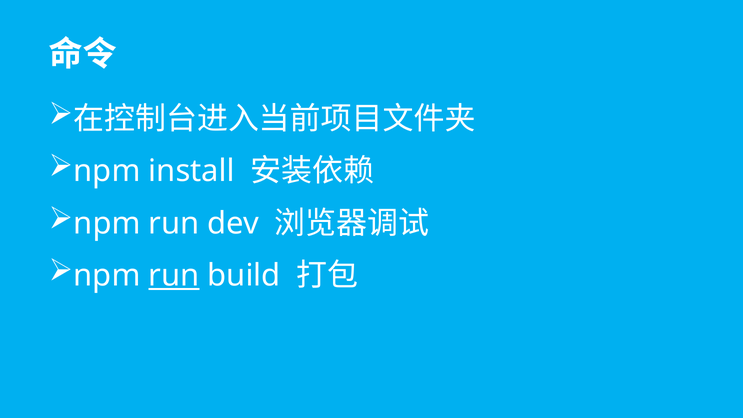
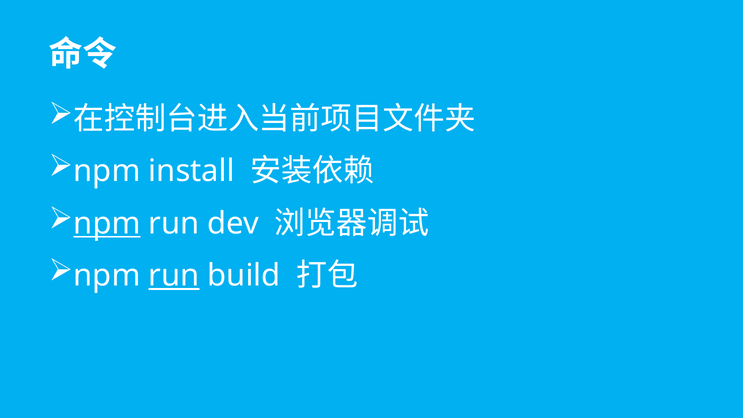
npm underline: none -> present (107, 223)
